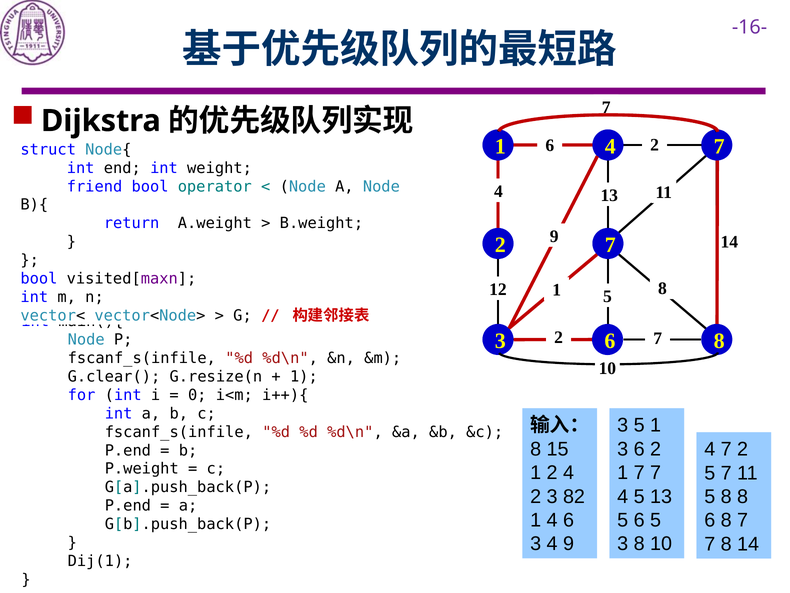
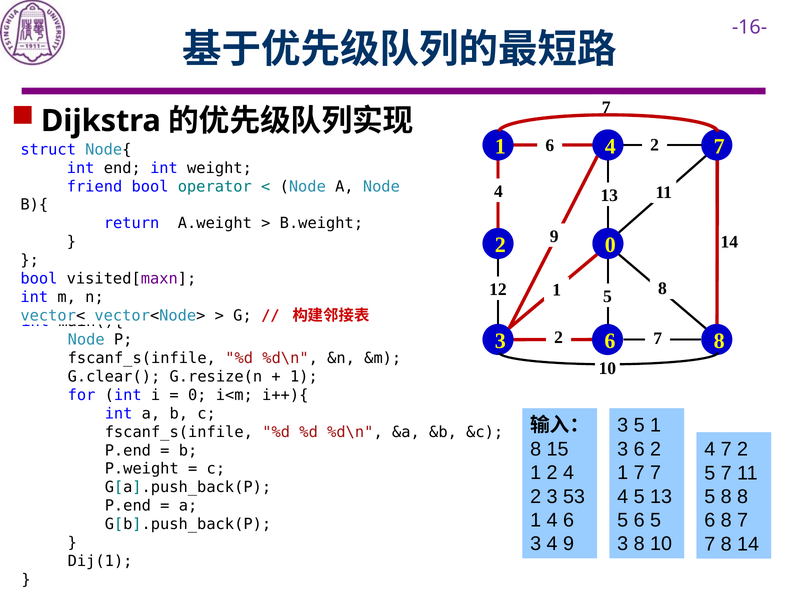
2 7: 7 -> 0 (610, 245)
82: 82 -> 53 (574, 496)
